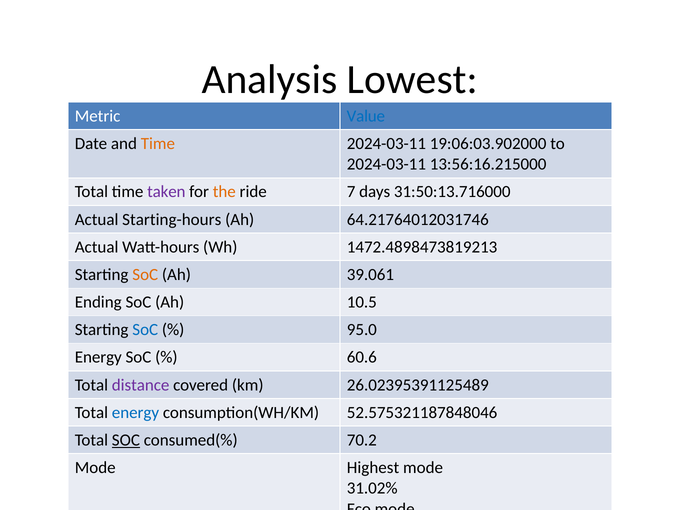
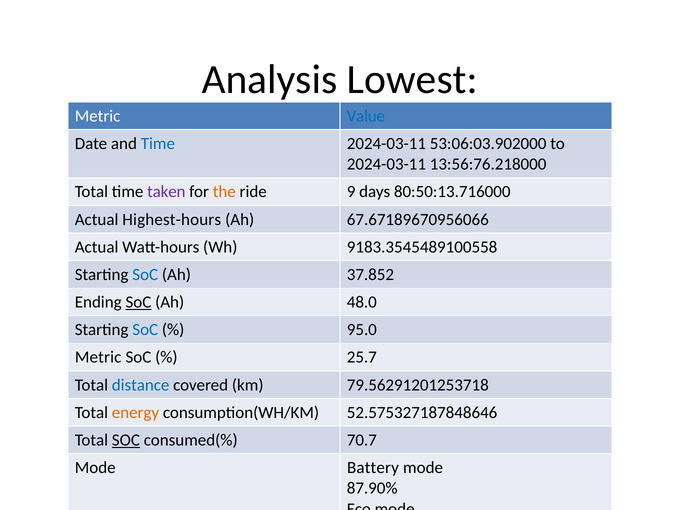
Time colour: orange -> blue (158, 144)
19:06:03.902000: 19:06:03.902000 -> 53:06:03.902000 (488, 144)
13:56:16.215000: 13:56:16.215000 -> 13:56:76.218000 (488, 164)
7: 7 -> 9 (351, 192)
31:50:13.716000: 31:50:13.716000 -> 80:50:13.716000 (452, 192)
Starting-hours: Starting-hours -> Highest-hours (172, 219)
64.21764012031746: 64.21764012031746 -> 67.67189670956066 (418, 219)
1472.4898473819213: 1472.4898473819213 -> 9183.3545489100558 (422, 247)
SoC colour: orange -> blue (145, 275)
39.061: 39.061 -> 37.852 (370, 275)
SoC underline: none -> present (138, 302)
10.5: 10.5 -> 48.0 (362, 302)
Energy: Energy -> Metric (98, 357)
60.6: 60.6 -> 25.7 (362, 357)
distance colour: purple -> blue (141, 385)
26.02395391125489: 26.02395391125489 -> 79.56291201253718 (418, 385)
energy colour: blue -> orange (135, 412)
52.575321187848046: 52.575321187848046 -> 52.575327187848646 (422, 412)
70.2: 70.2 -> 70.7 (362, 440)
Highest: Highest -> Battery (373, 468)
31.02%: 31.02% -> 87.90% (372, 488)
